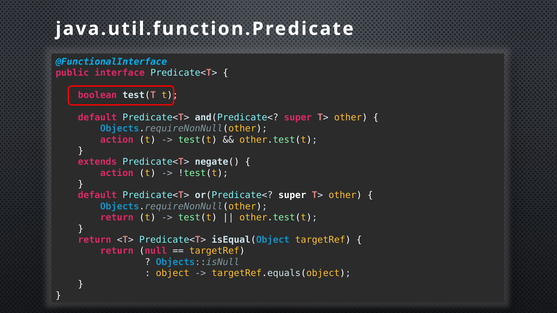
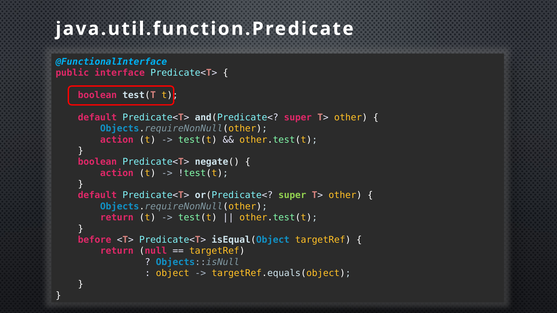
extends: extends -> boolean (97, 162)
super colour: white -> light green (292, 195)
return: return -> before (95, 240)
